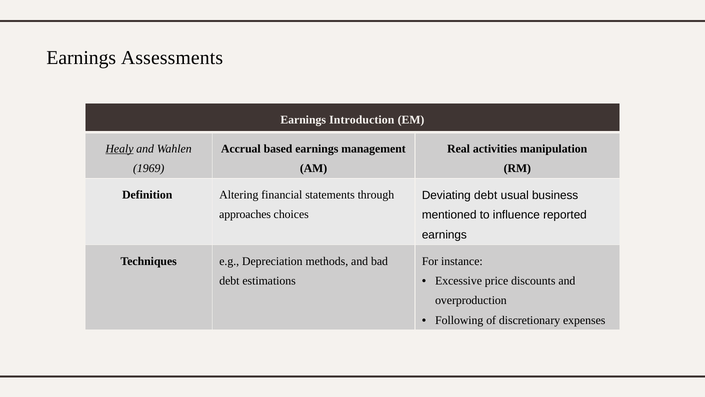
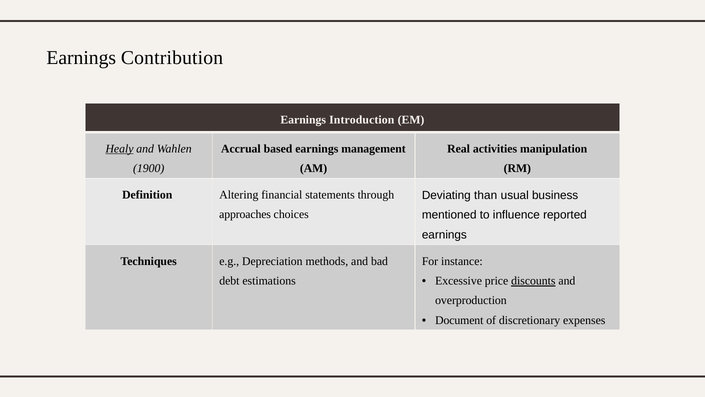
Assessments: Assessments -> Contribution (172, 58)
1969: 1969 -> 1900 (149, 168)
Deviating debt: debt -> than (486, 195)
discounts underline: none -> present (533, 281)
Following: Following -> Document (459, 320)
